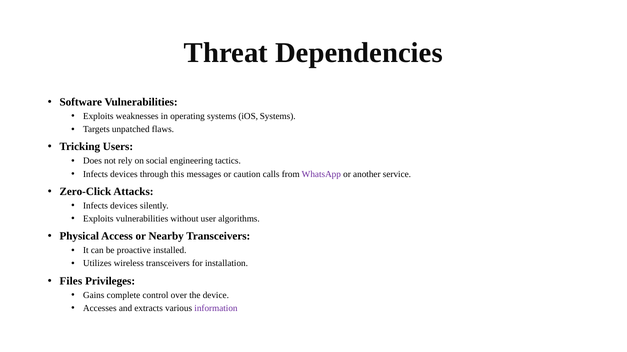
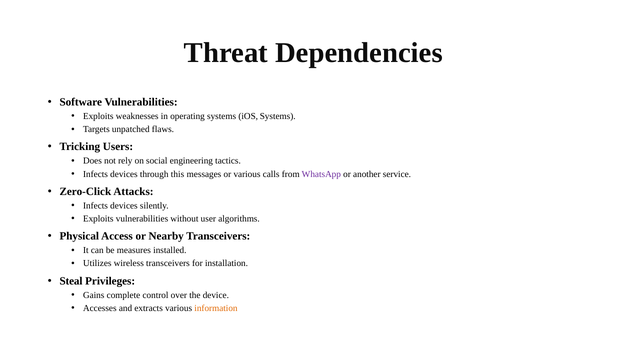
or caution: caution -> various (247, 174)
proactive: proactive -> measures (134, 251)
Files: Files -> Steal (71, 281)
information colour: purple -> orange (216, 309)
